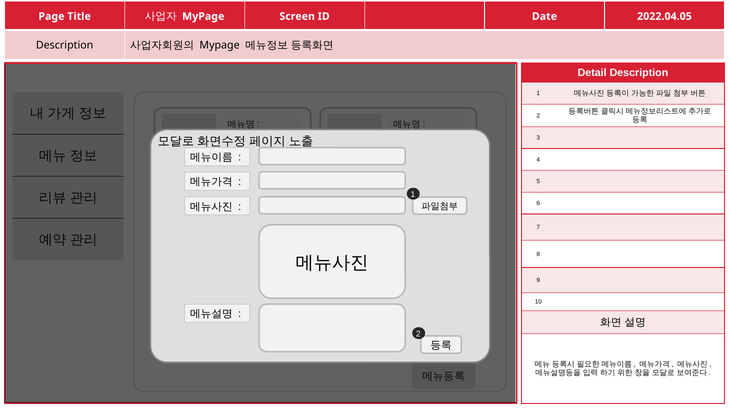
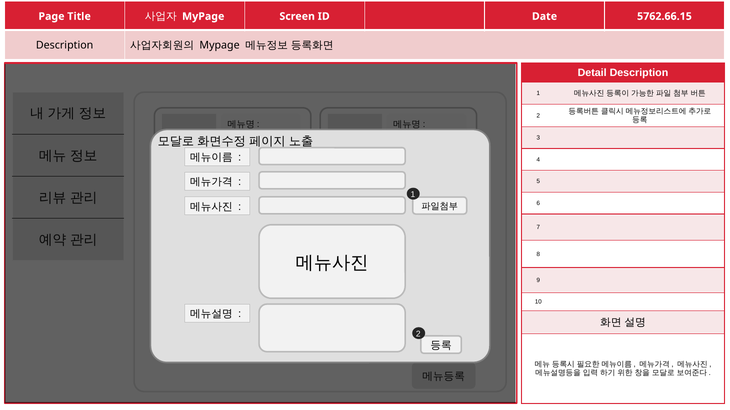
2022.04.05: 2022.04.05 -> 5762.66.15 (664, 16)
